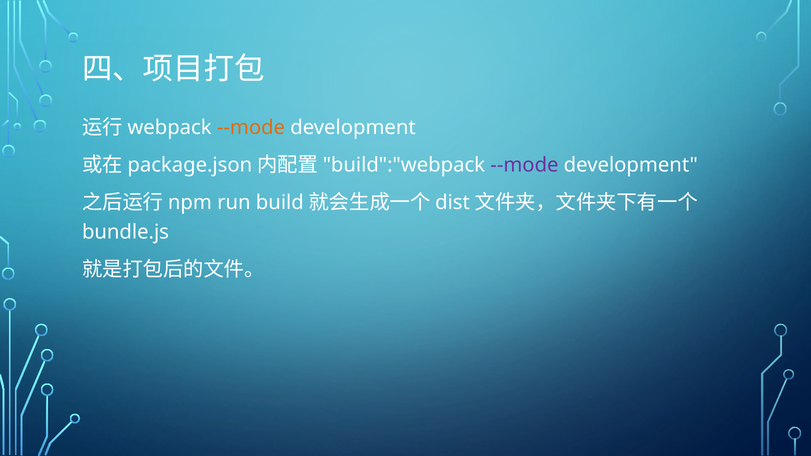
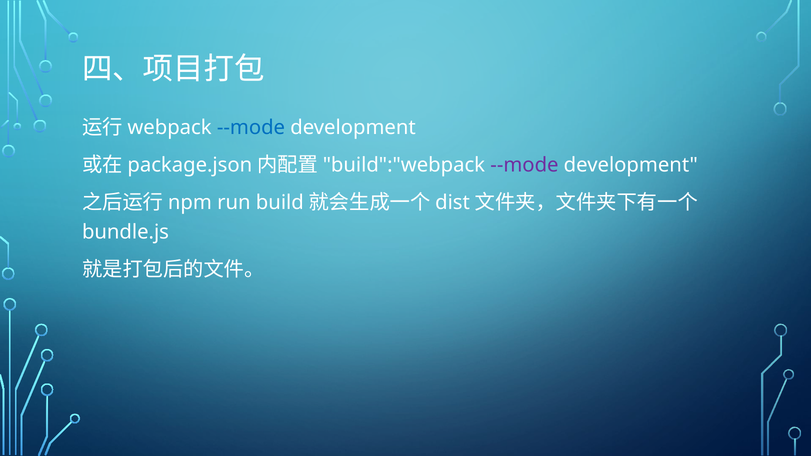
--mode colour: orange -> blue (251, 128)
